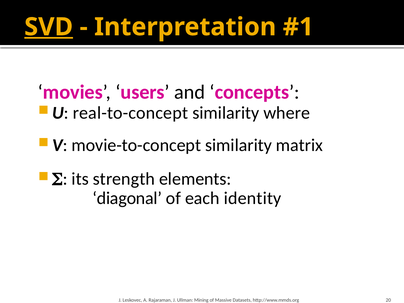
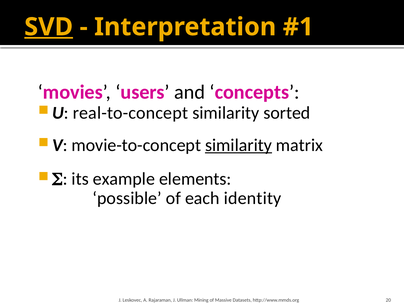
where: where -> sorted (287, 113)
similarity underline: none -> present (238, 145)
strength: strength -> example (124, 179)
diagonal: diagonal -> possible (127, 198)
